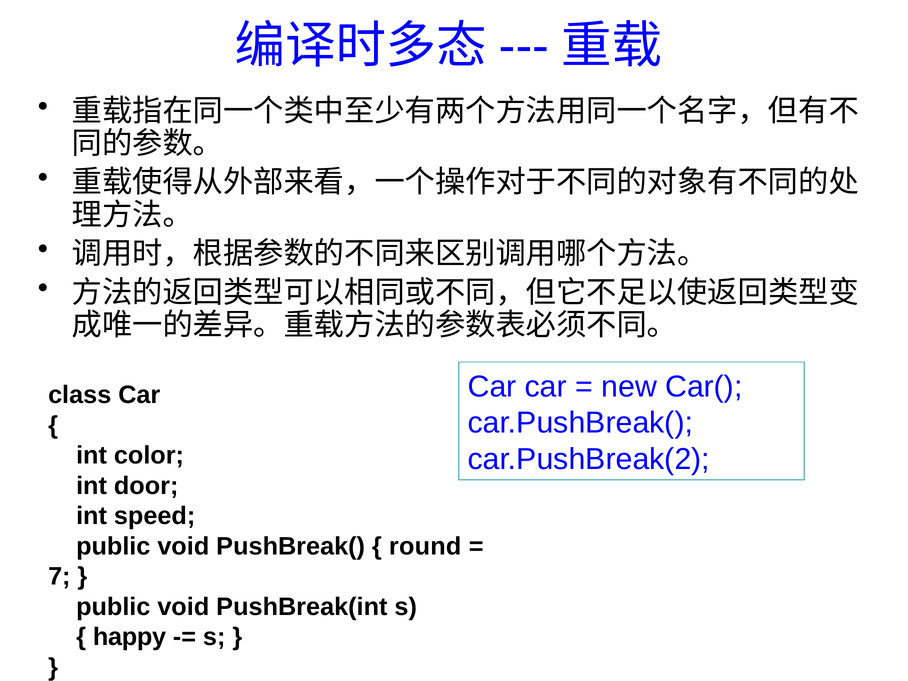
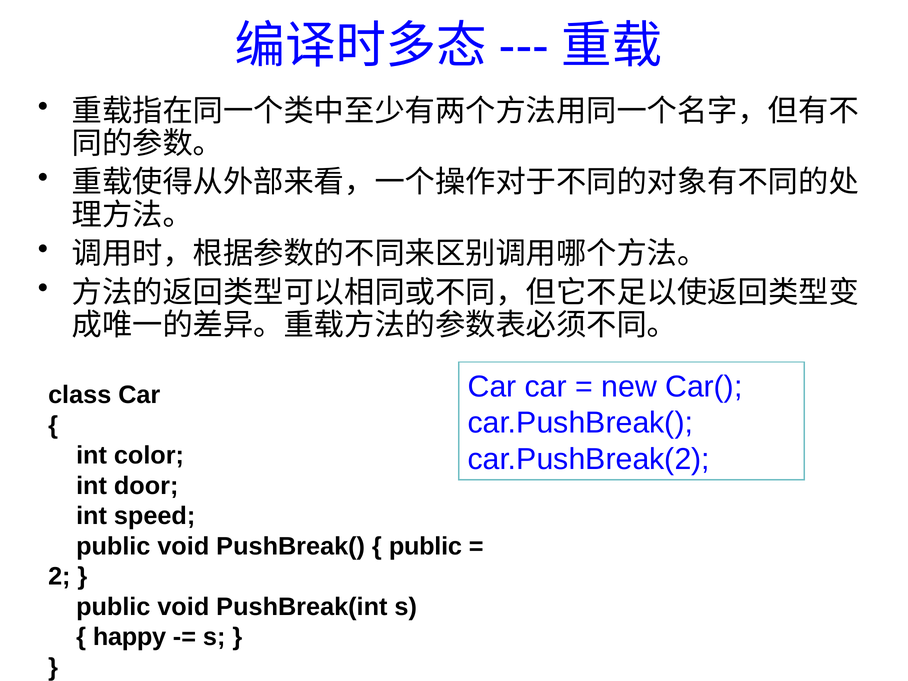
round: round -> public (425, 546)
7: 7 -> 2 (59, 577)
